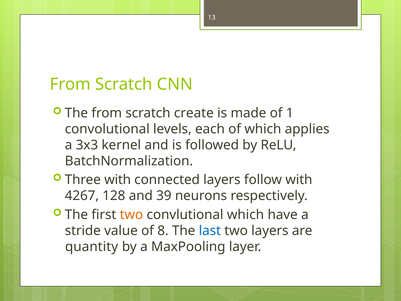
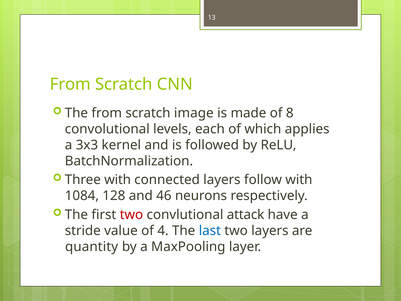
create: create -> image (194, 113)
1: 1 -> 8 (290, 113)
4267: 4267 -> 1084 (82, 196)
39: 39 -> 46 (164, 196)
two colour: orange -> red (131, 214)
convlutional which: which -> attack (246, 214)
8: 8 -> 4 (163, 230)
